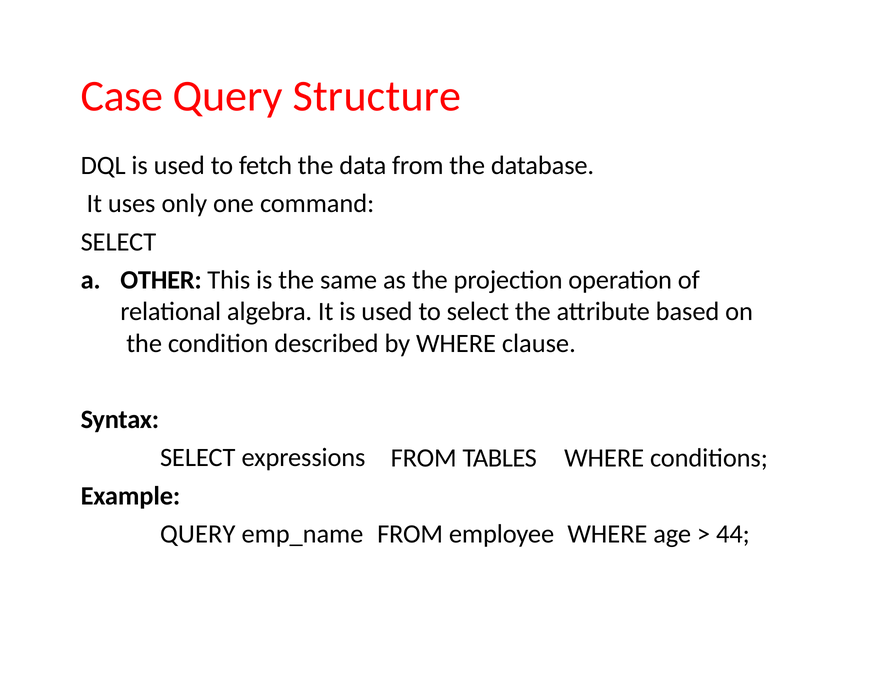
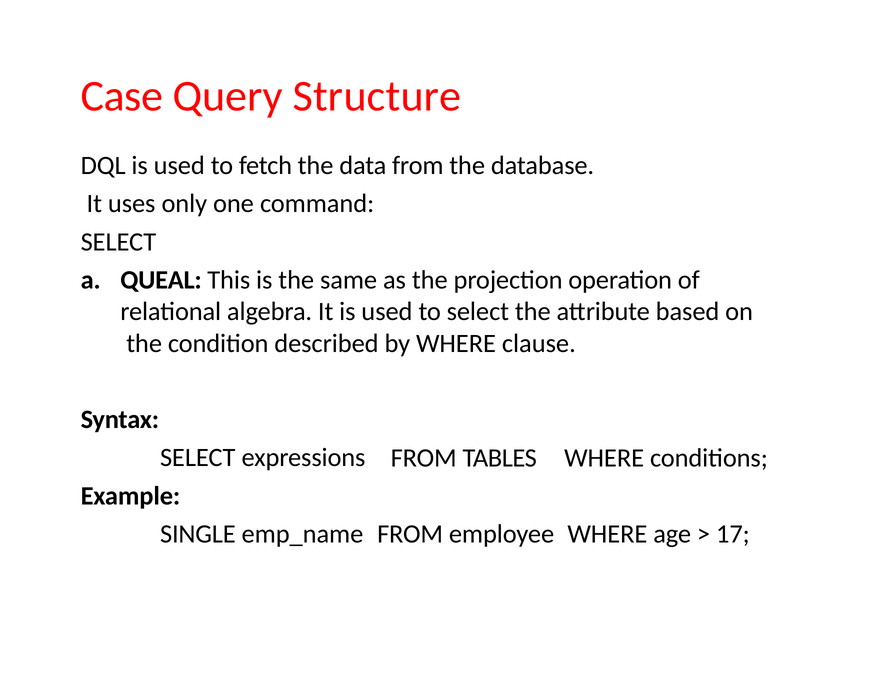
OTHER: OTHER -> QUEAL (161, 280)
QUERY: QUERY -> SINGLE (198, 534)
44: 44 -> 17 (733, 534)
